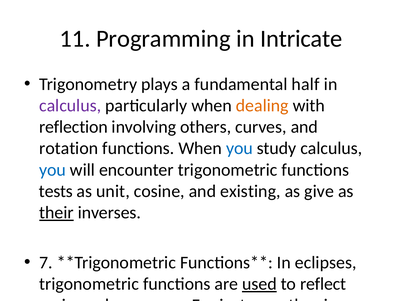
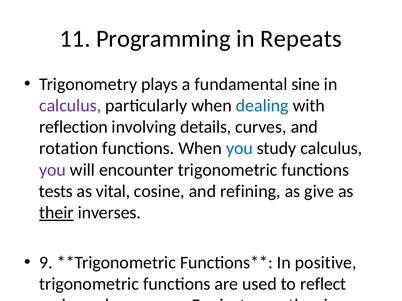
Intricate: Intricate -> Repeats (301, 39)
fundamental half: half -> sine (306, 84)
dealing colour: orange -> blue (262, 106)
others: others -> details (206, 127)
you colour: blue -> purple (53, 170)
unit: unit -> vital (113, 192)
existing: existing -> refining (250, 192)
7: 7 -> 9 (46, 263)
eclipses: eclipses -> positive (326, 263)
used underline: present -> none (259, 284)
